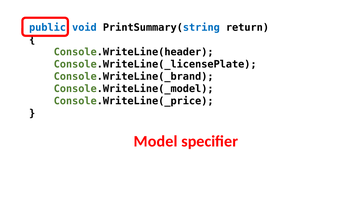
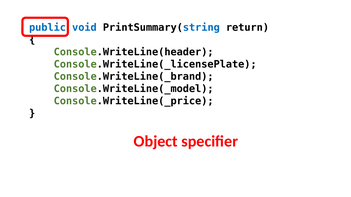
Model: Model -> Object (156, 142)
